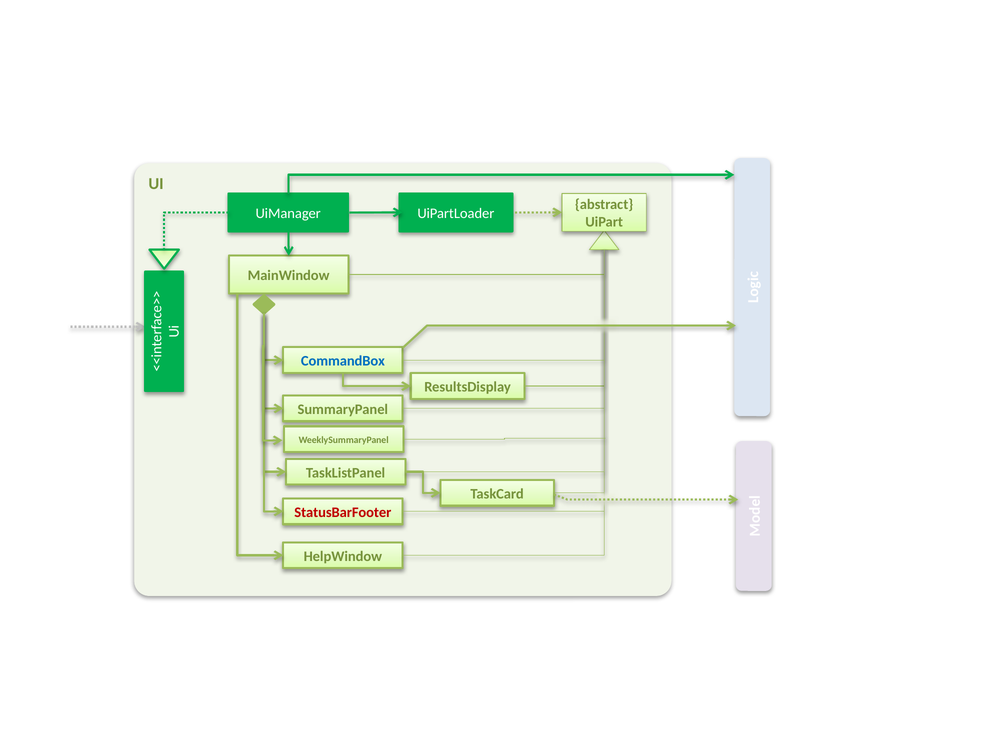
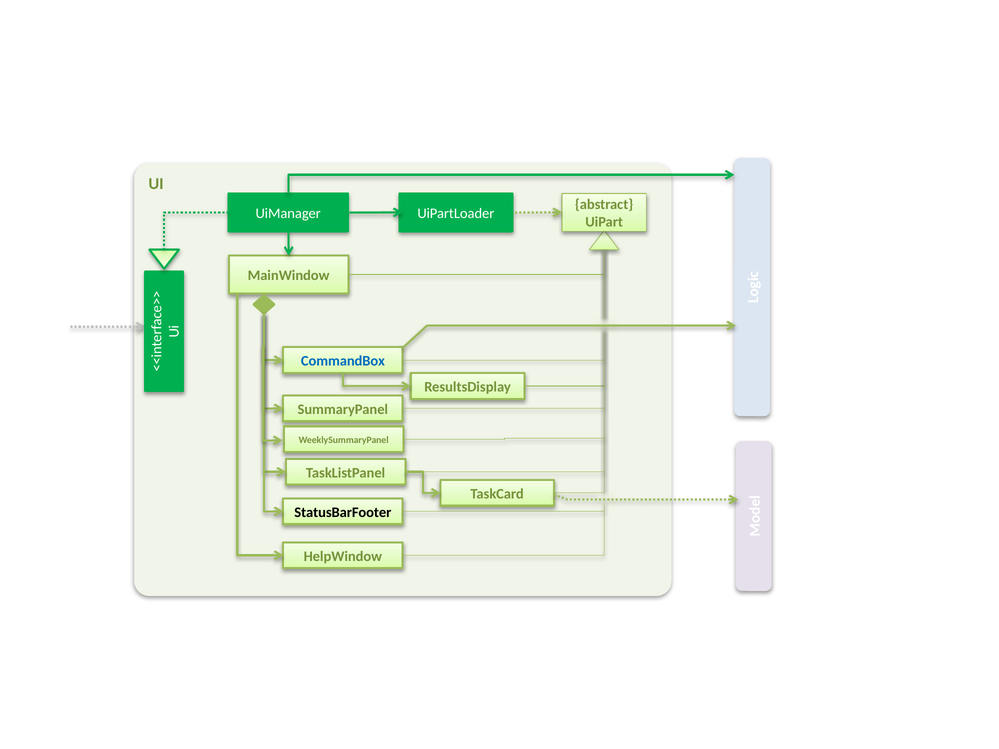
StatusBarFooter colour: red -> black (343, 513)
